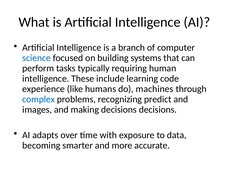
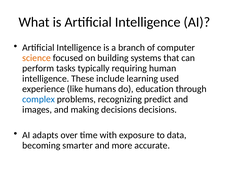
science colour: blue -> orange (37, 58)
code: code -> used (170, 79)
machines: machines -> education (155, 89)
